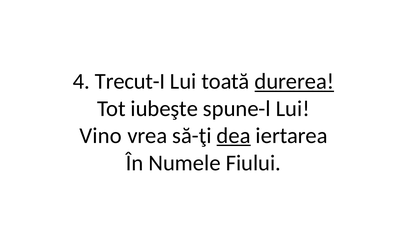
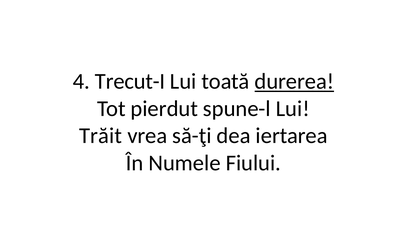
iubeşte: iubeşte -> pierdut (164, 109)
Vino: Vino -> Trăit (101, 136)
dea underline: present -> none (234, 136)
